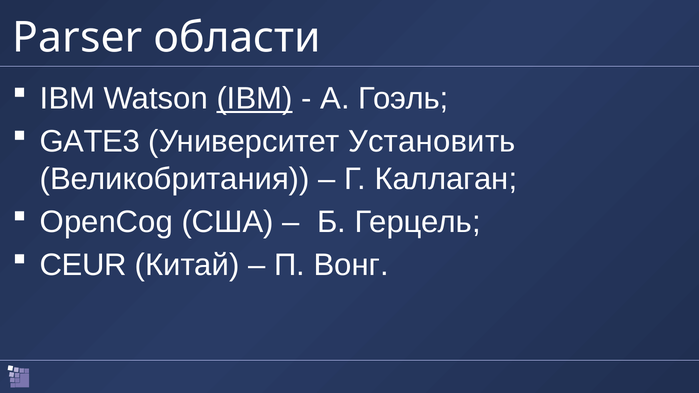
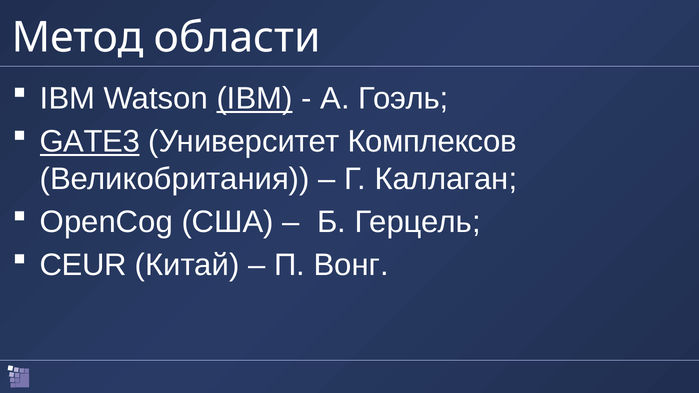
Parser: Parser -> Метод (78, 38)
GATE3 underline: none -> present (90, 142)
Установить: Установить -> Комплексов (432, 142)
